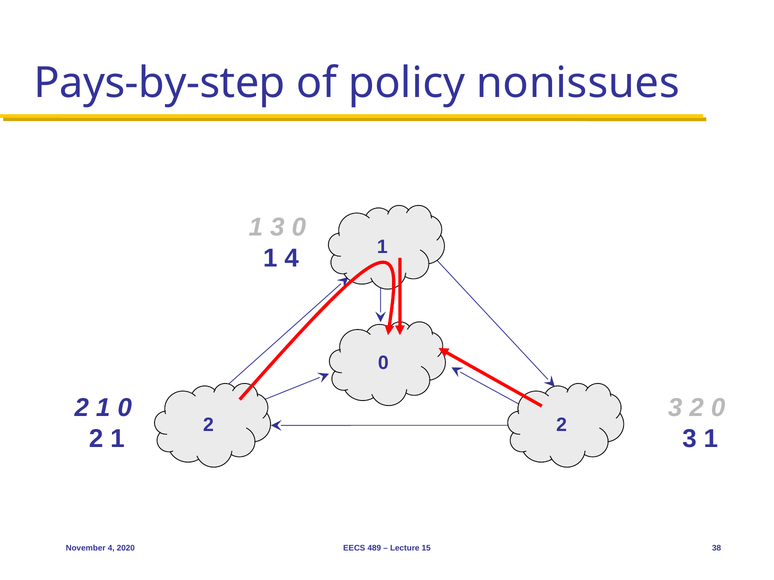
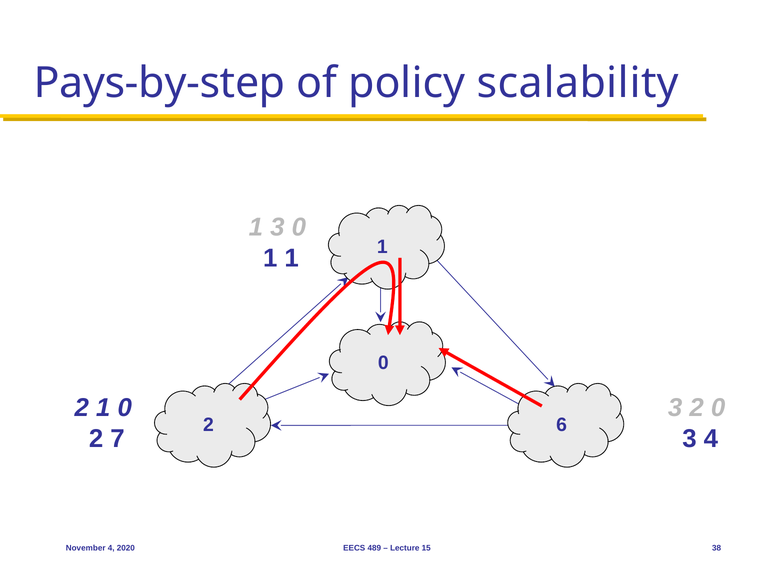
nonissues: nonissues -> scalability (578, 83)
1 4: 4 -> 1 (292, 258)
2 2: 2 -> 6 (562, 425)
1: 1 -> 7 (117, 439)
3 1: 1 -> 4 (711, 439)
